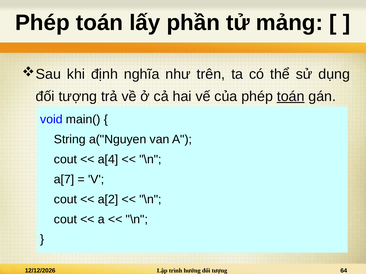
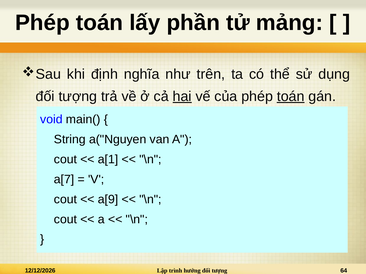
hai underline: none -> present (182, 97)
a[4: a[4 -> a[1 (108, 160)
a[2: a[2 -> a[9 (108, 200)
